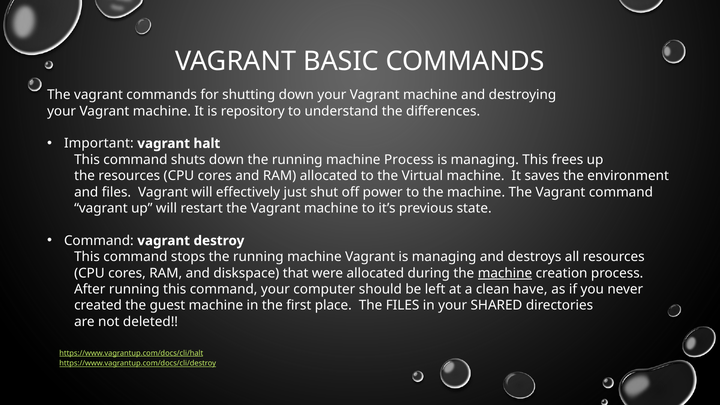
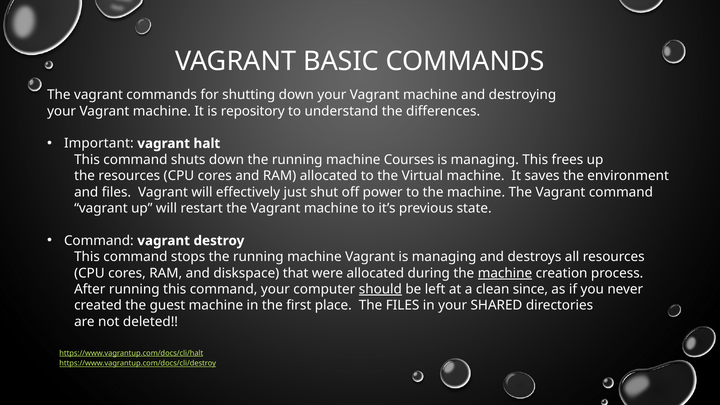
machine Process: Process -> Courses (409, 160)
should underline: none -> present (380, 289)
have: have -> since (530, 289)
